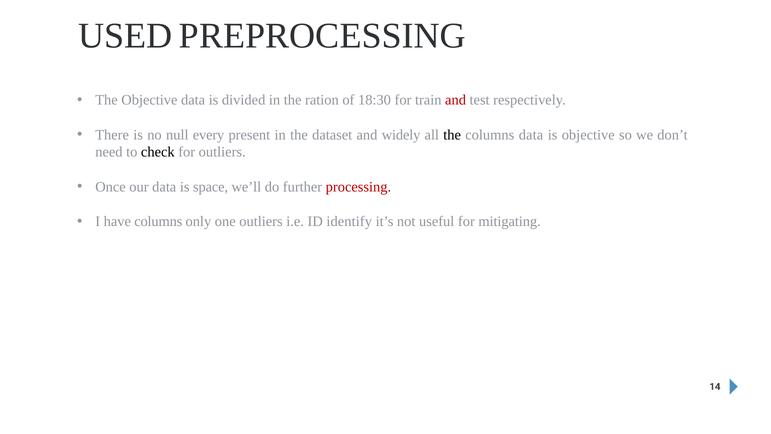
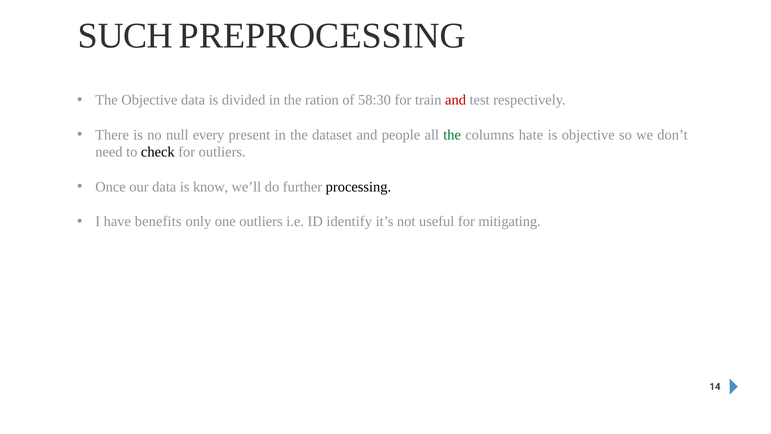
USED: USED -> SUCH (125, 36)
18:30: 18:30 -> 58:30 (374, 100)
widely: widely -> people (401, 135)
the colour: black -> green (452, 135)
columns data: data -> hate (531, 135)
space: space -> know (211, 187)
processing colour: red -> black (358, 187)
have columns: columns -> benefits (158, 221)
